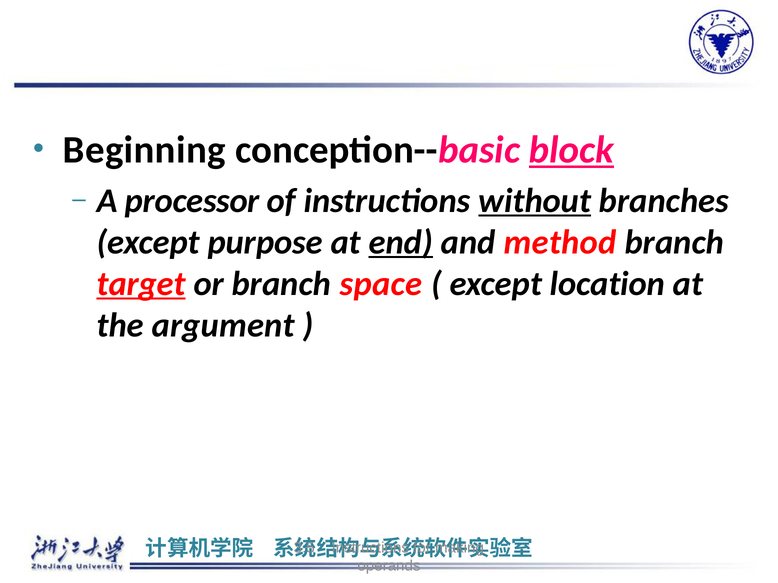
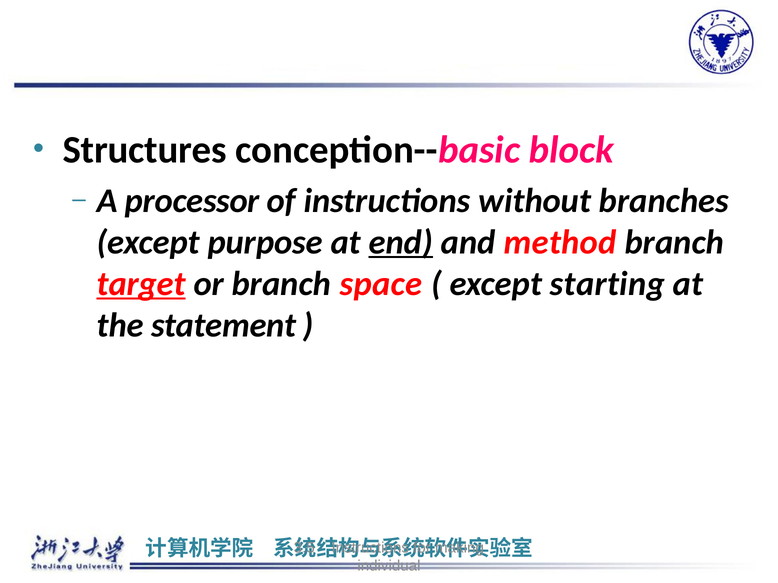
Beginning: Beginning -> Structures (145, 150)
block underline: present -> none (571, 150)
without underline: present -> none (535, 201)
location: location -> starting (607, 284)
argument: argument -> statement (224, 325)
operands: operands -> individual (389, 566)
